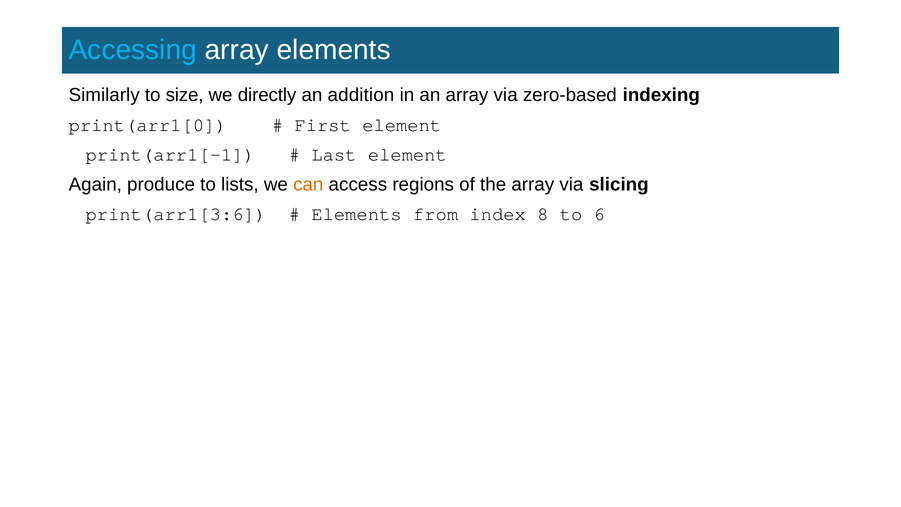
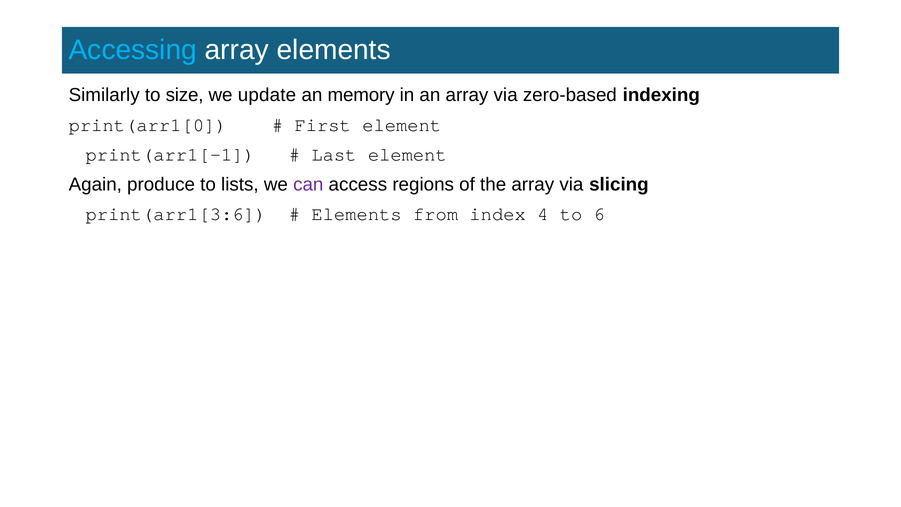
directly: directly -> update (267, 95)
addition: addition -> memory (361, 95)
can colour: orange -> purple (308, 184)
8: 8 -> 4 (543, 214)
